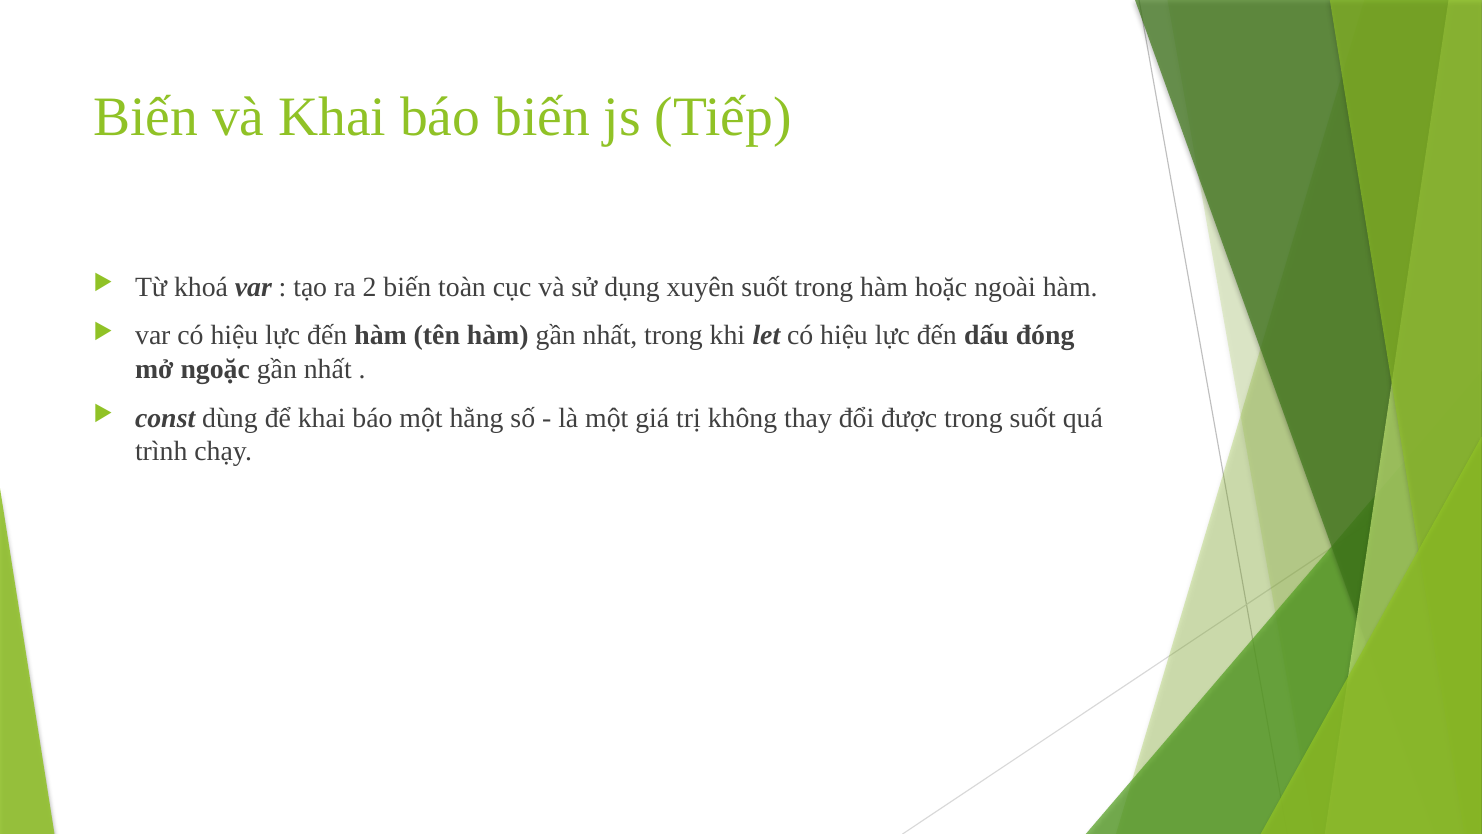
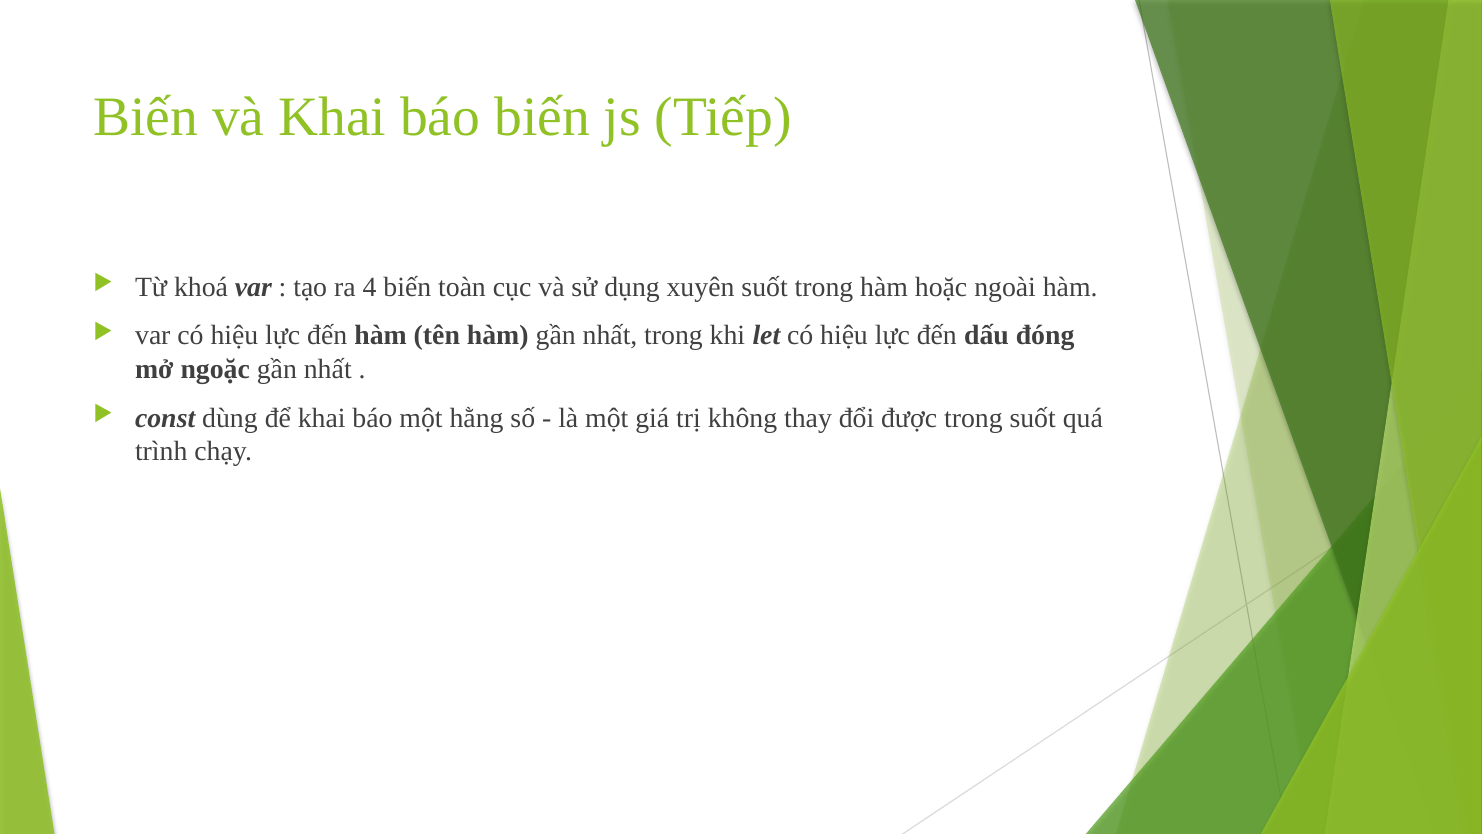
2: 2 -> 4 (370, 287)
